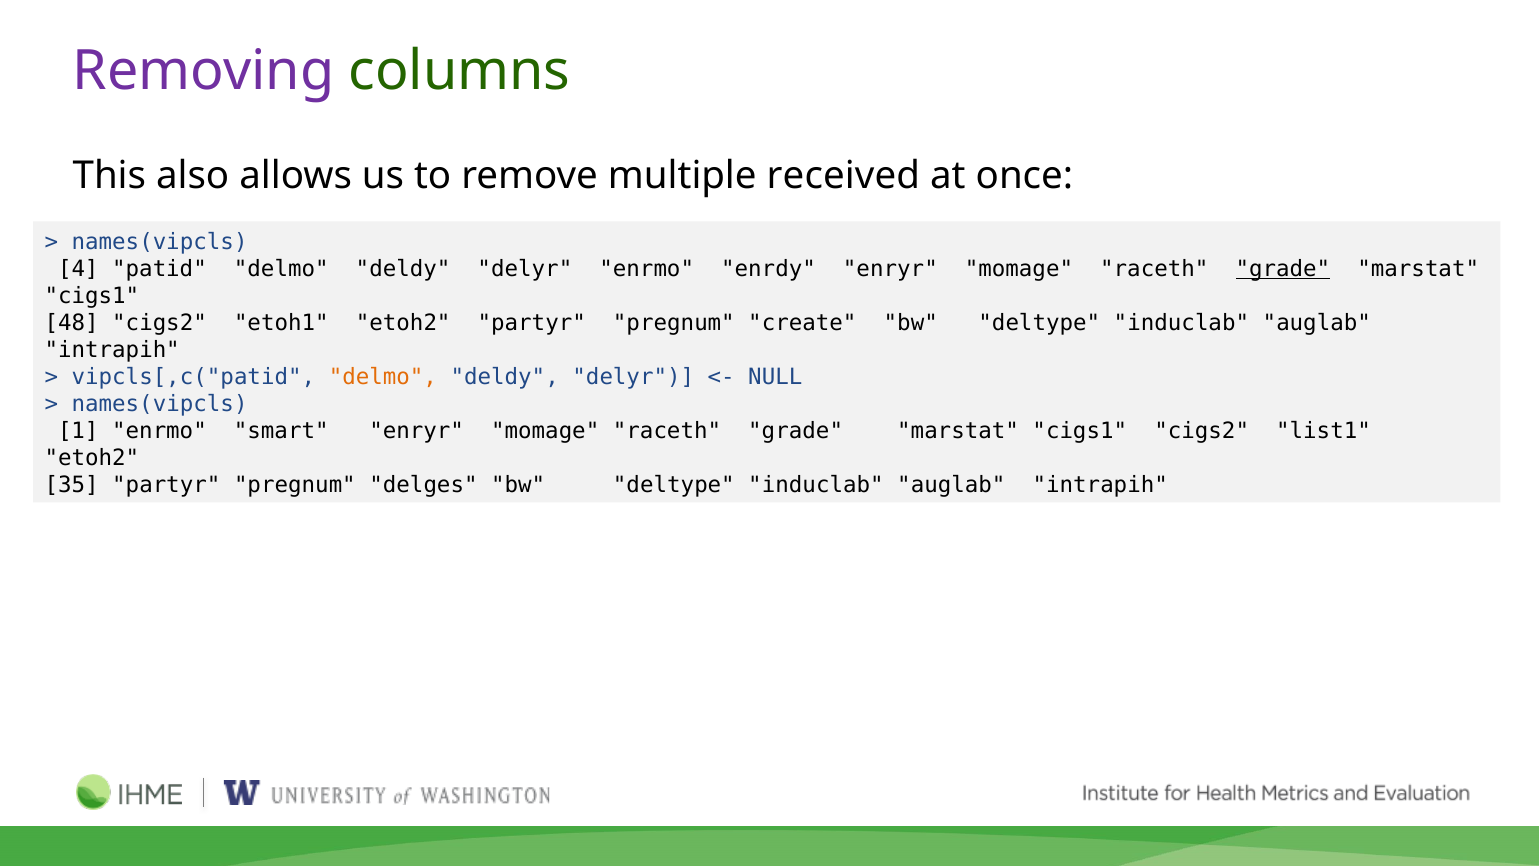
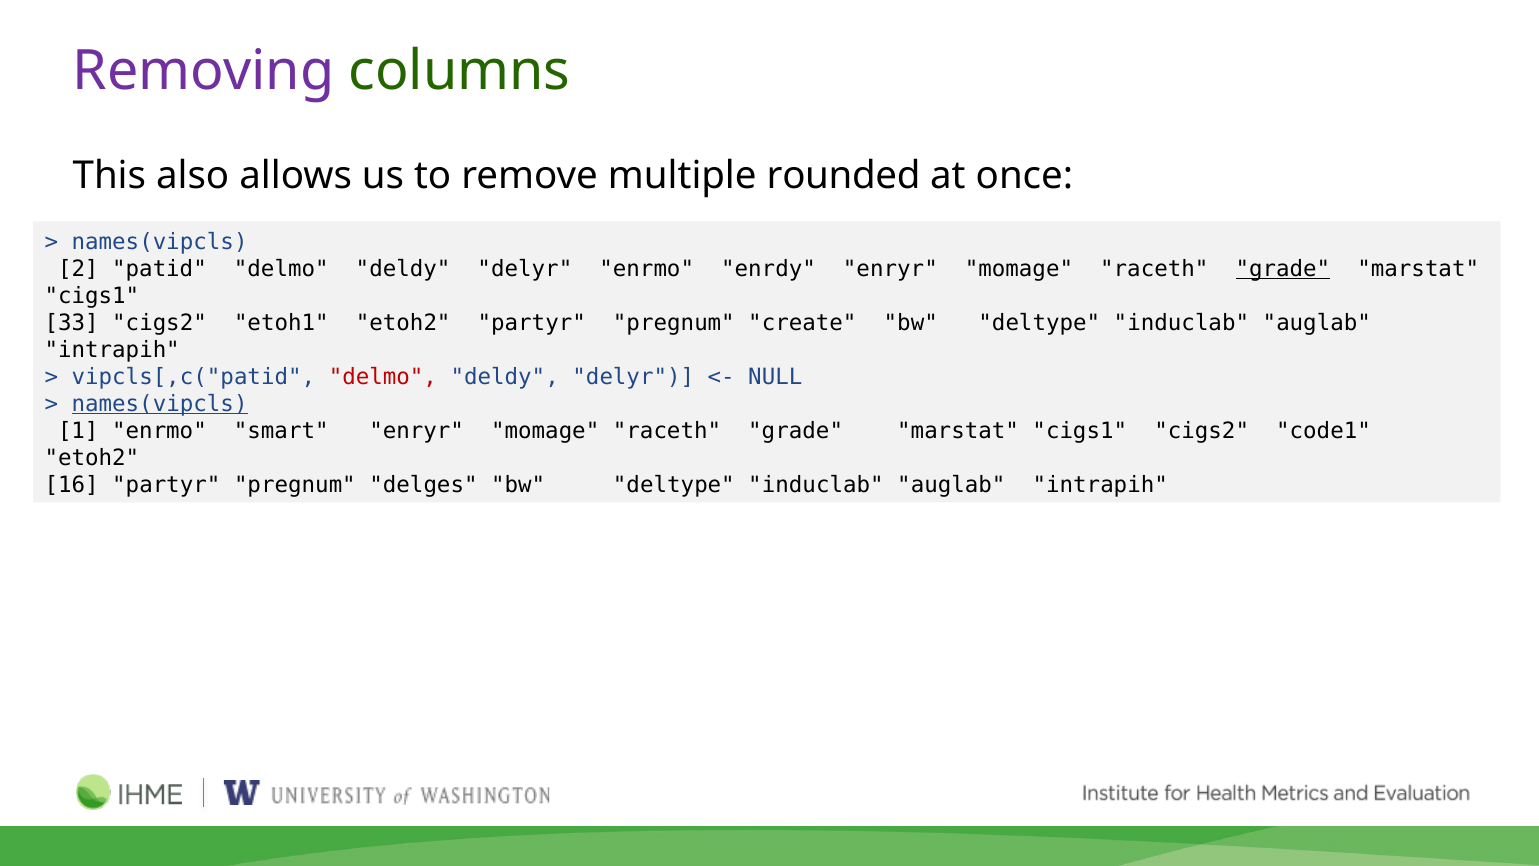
received: received -> rounded (844, 176)
4: 4 -> 2 (78, 269)
48: 48 -> 33 (72, 323)
delmo colour: orange -> red (383, 377)
names(vipcls underline: none -> present (160, 404)
list1: list1 -> code1 (1323, 431)
35: 35 -> 16 (72, 485)
